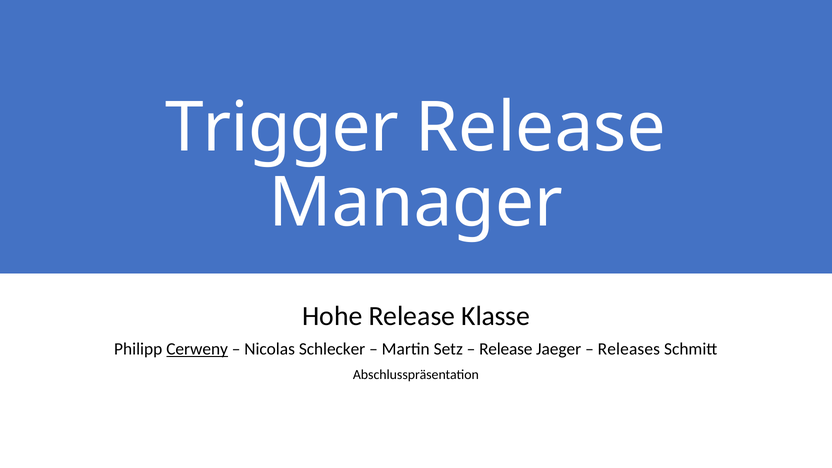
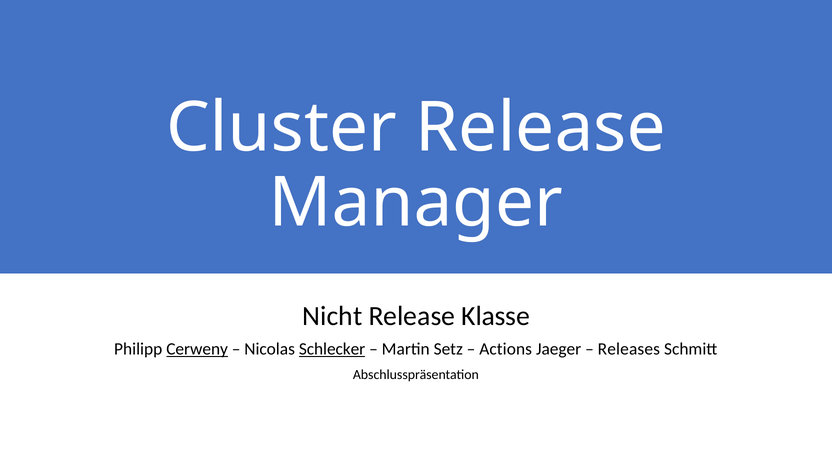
Trigger: Trigger -> Cluster (282, 128)
Hohe: Hohe -> Nicht (332, 316)
Schlecker underline: none -> present (332, 349)
Release: Release -> Actions (506, 349)
